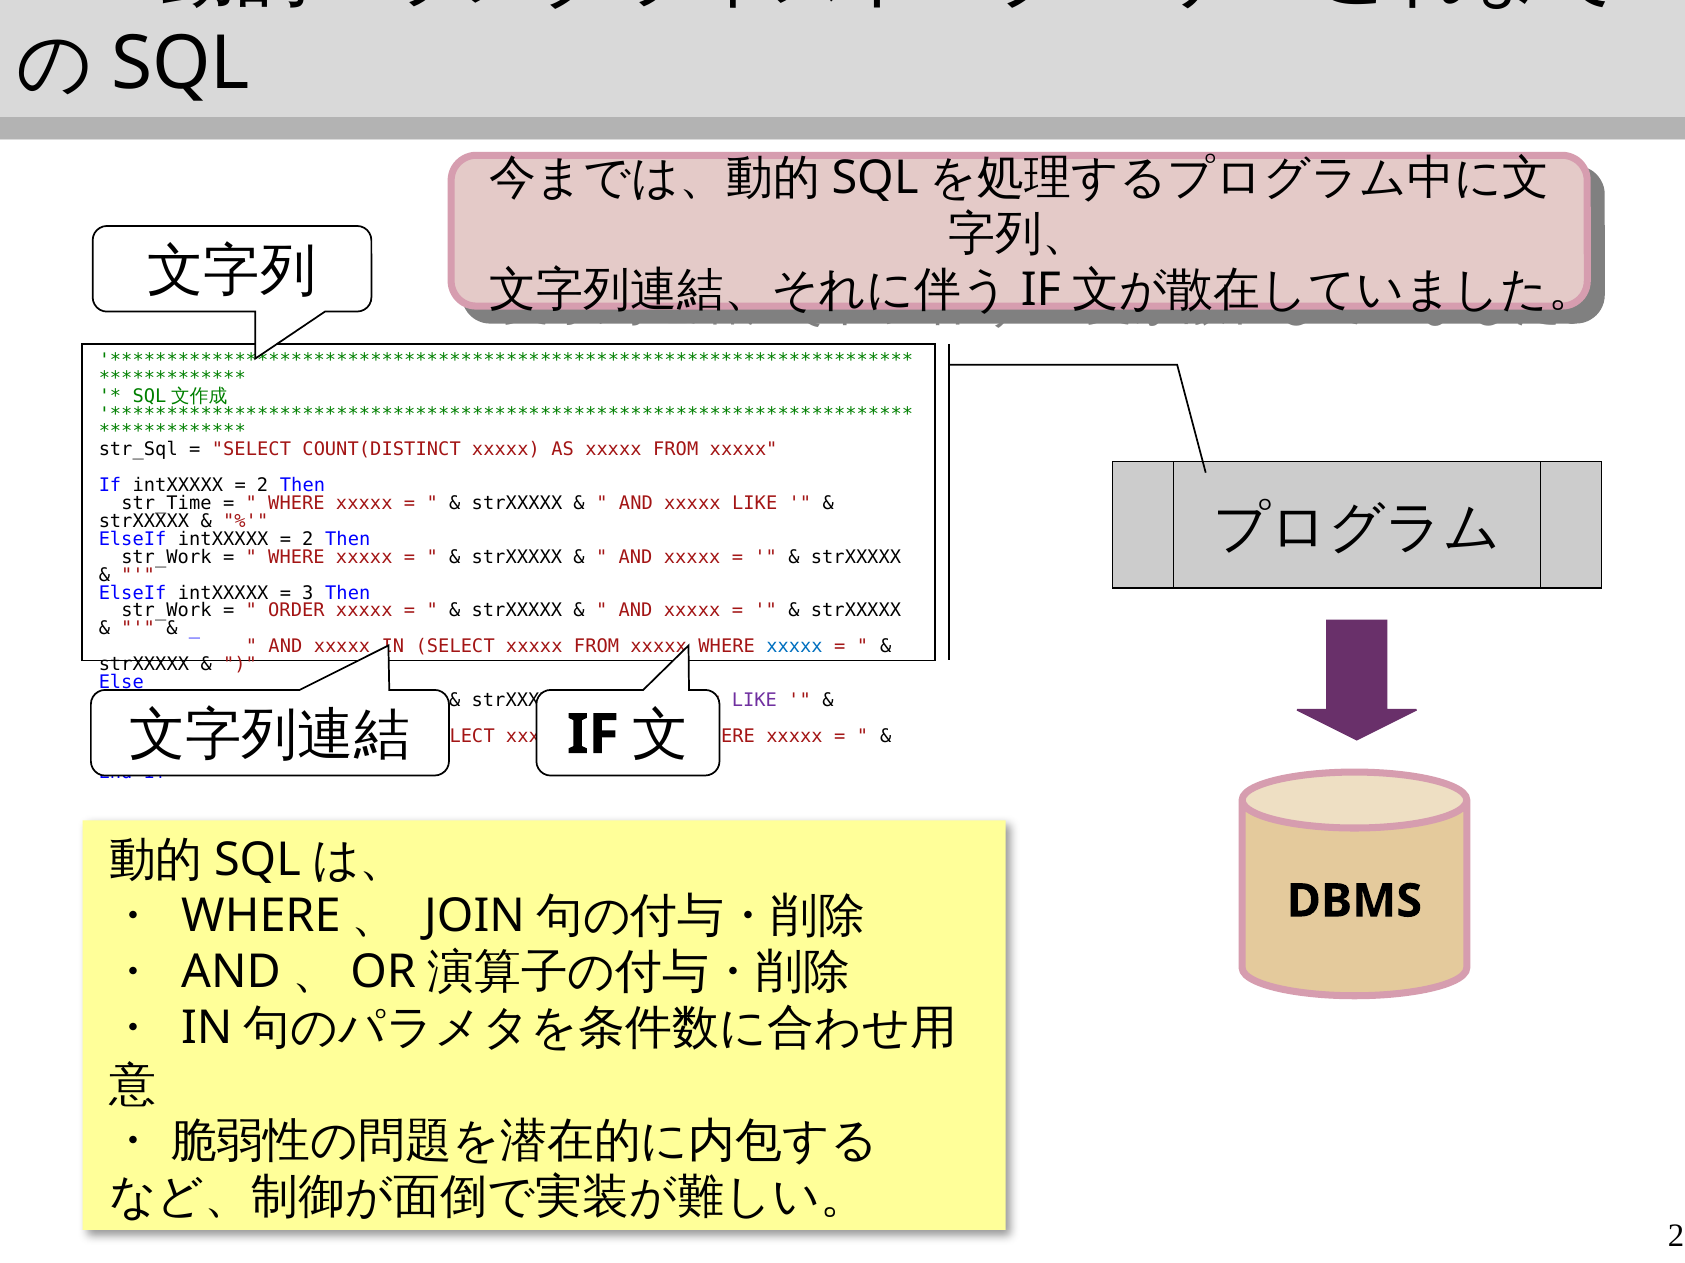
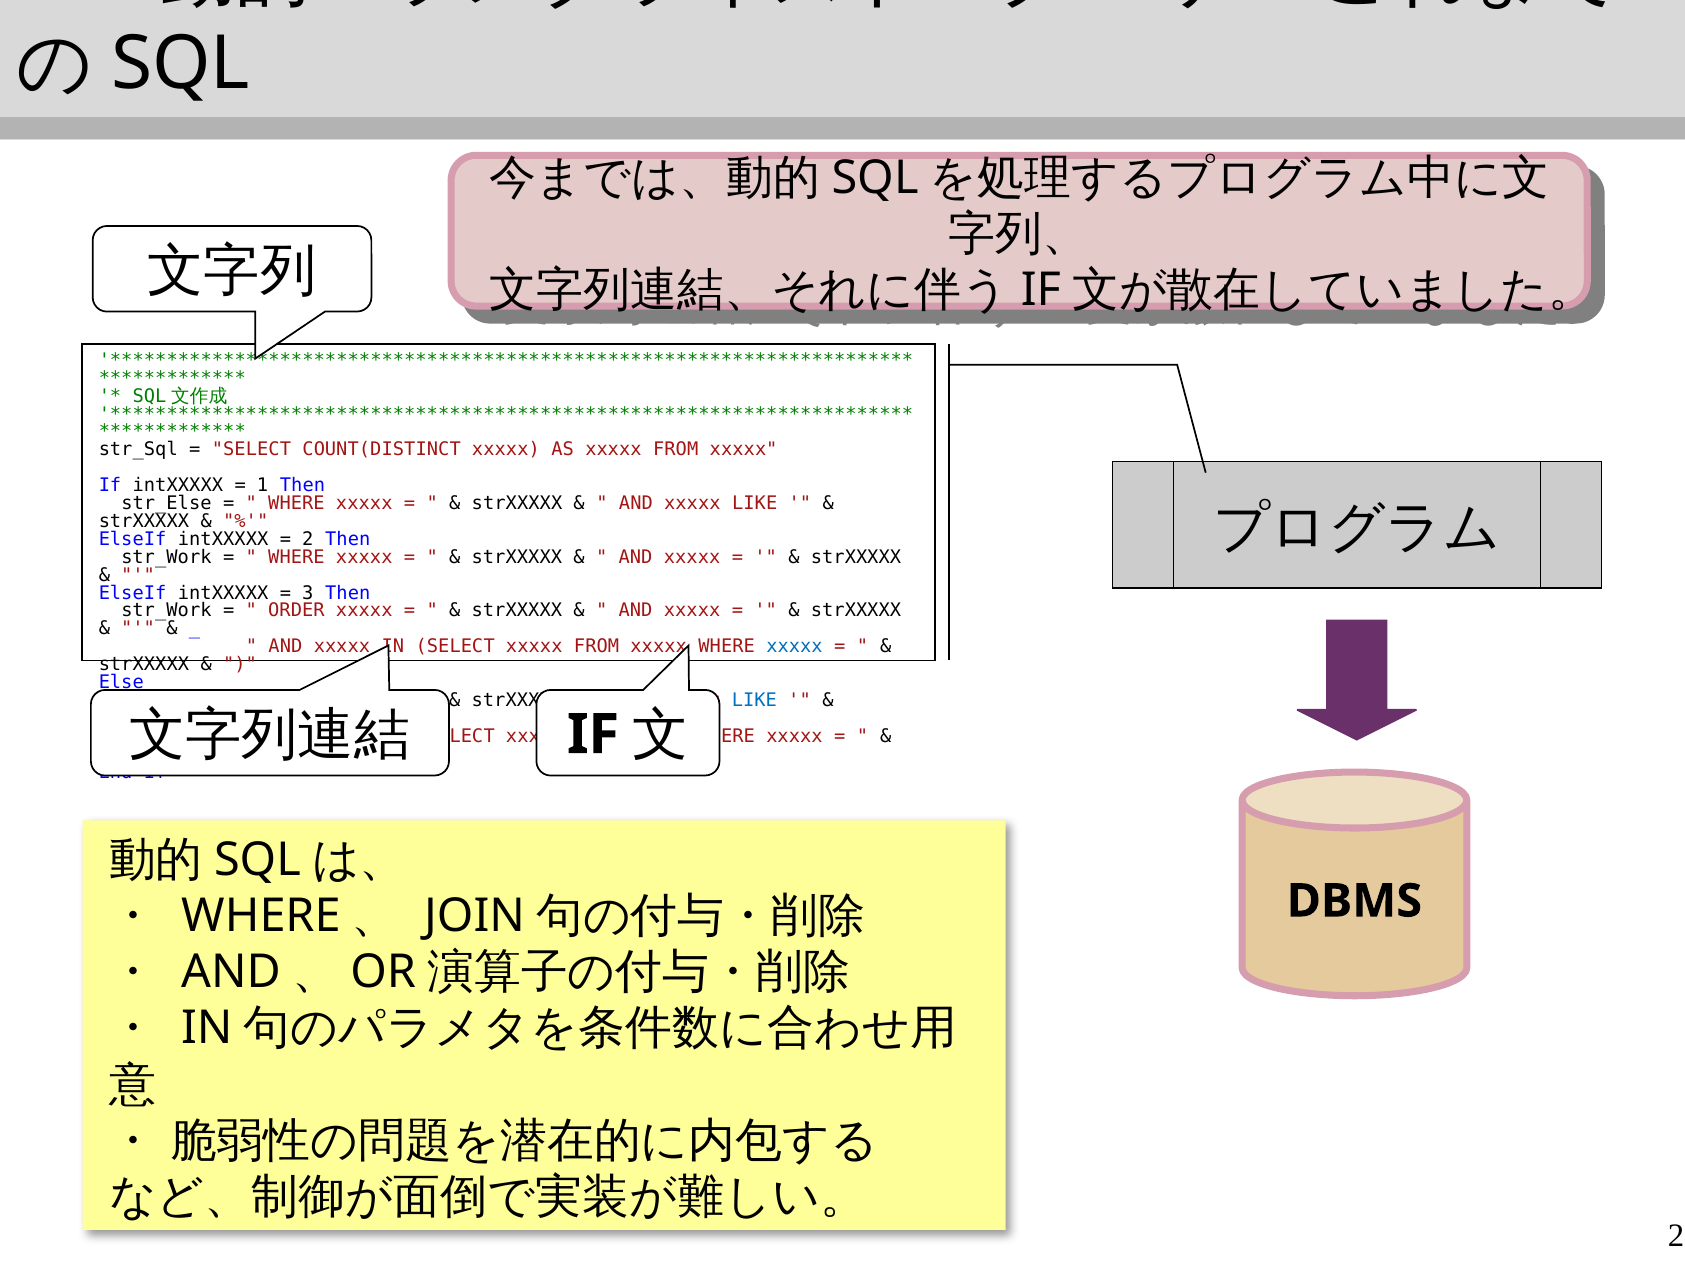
2: 2 -> 1 (263, 486)
str_Time: str_Time -> str_Else (166, 504)
LIKE colour: purple -> blue (754, 701)
